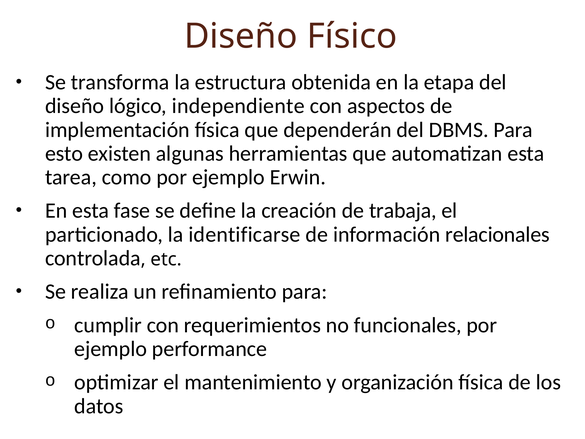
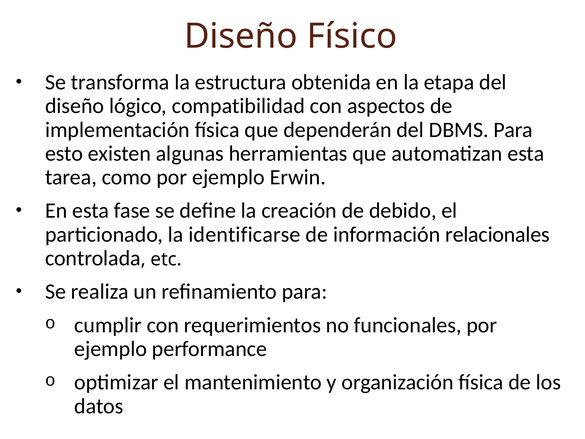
independiente: independiente -> compatibilidad (238, 106)
trabaja: trabaja -> debido (403, 211)
